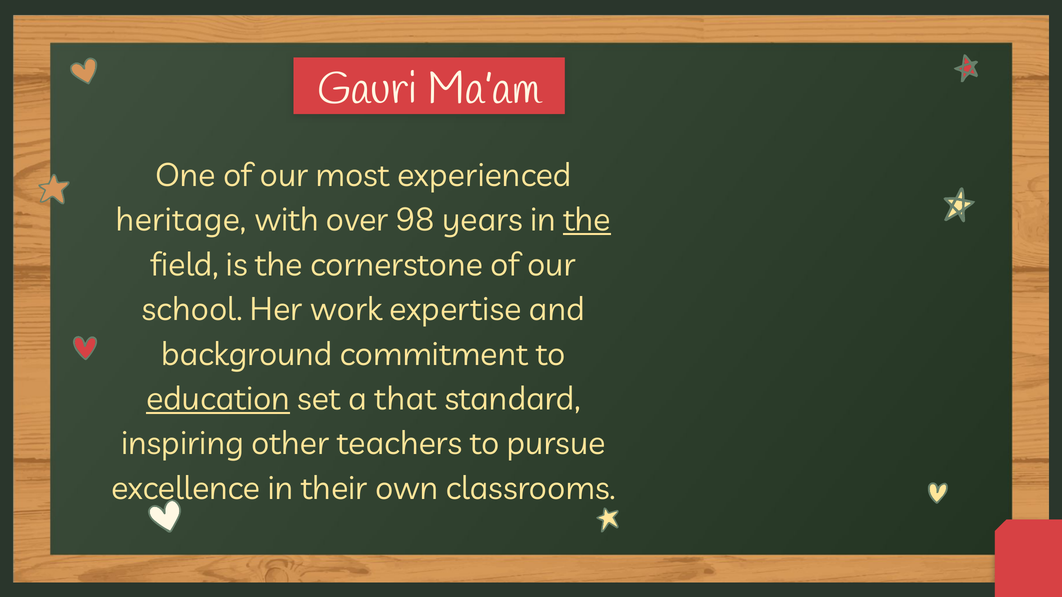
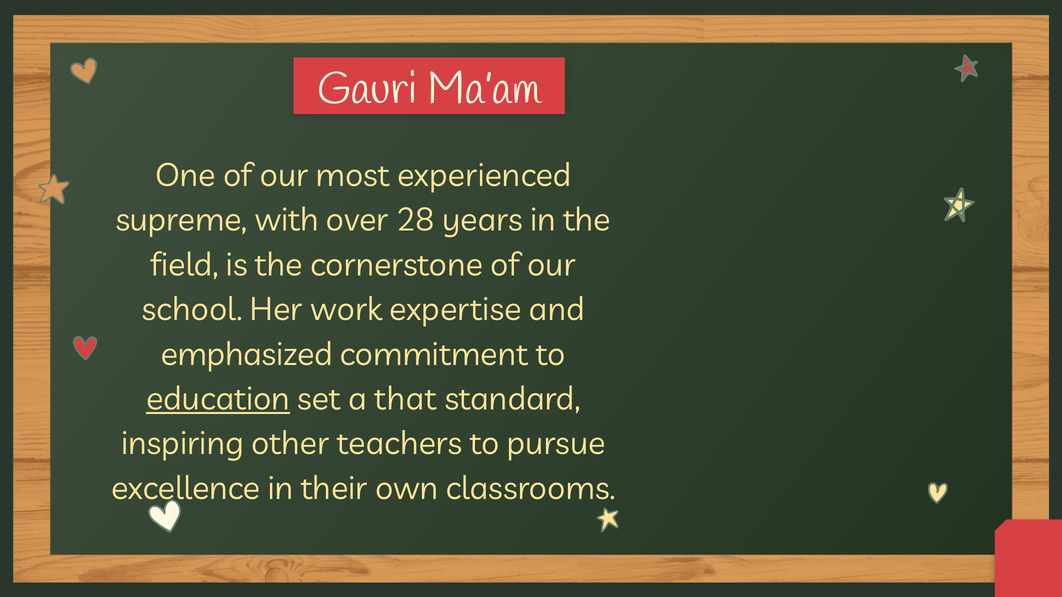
heritage: heritage -> supreme (181, 220)
98: 98 -> 28 (415, 220)
the underline: present -> none (587, 220)
background: background -> emphasized (247, 355)
